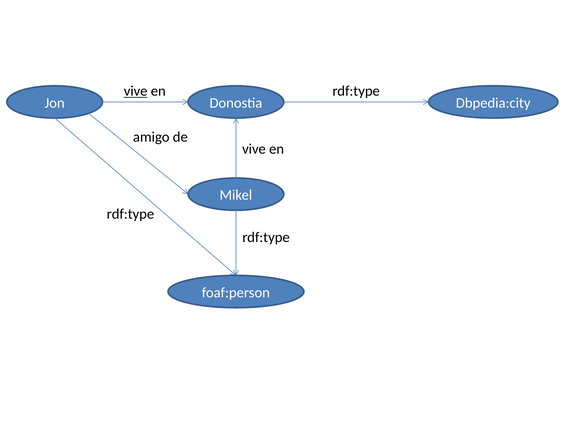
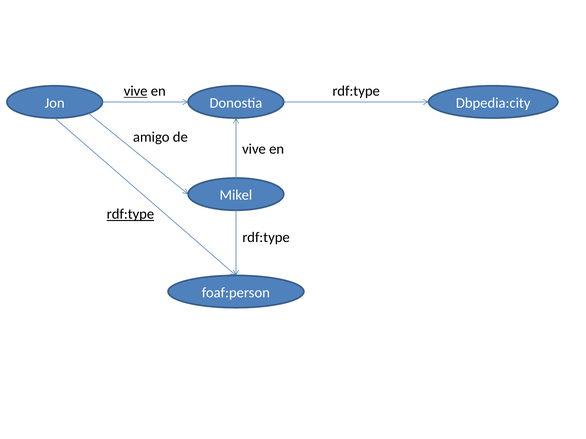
rdf:type underline: none -> present (130, 214)
